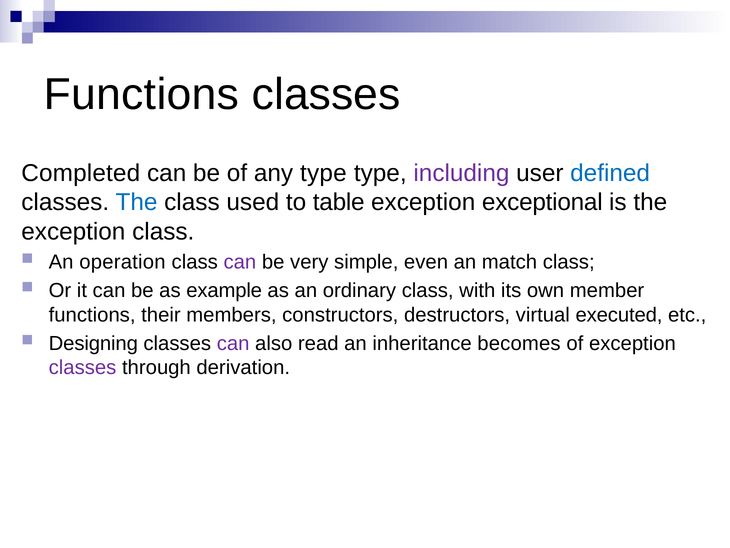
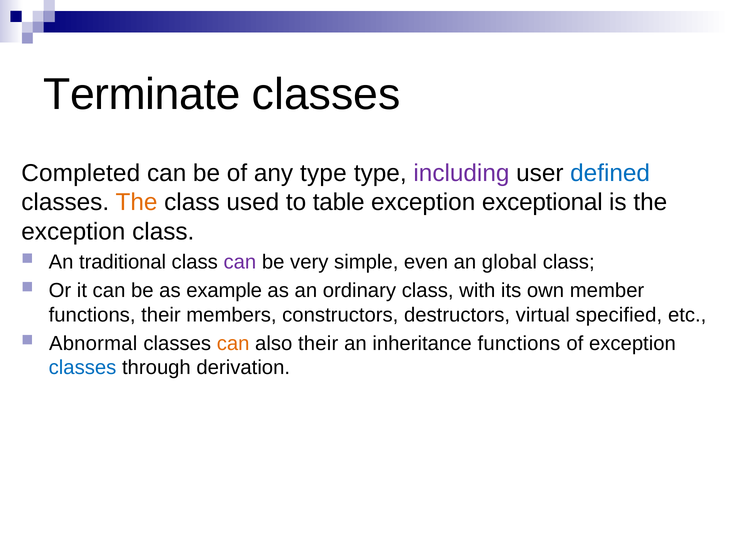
Functions: Functions -> Terminate (142, 94)
The colour: blue -> orange (136, 202)
operation: operation -> traditional (123, 262)
match: match -> global (509, 262)
executed: executed -> specified (619, 315)
Designing: Designing -> Abnormal (93, 343)
can colour: purple -> orange (233, 343)
also read: read -> their (318, 343)
inheritance becomes: becomes -> functions (519, 343)
classes colour: purple -> blue (83, 367)
